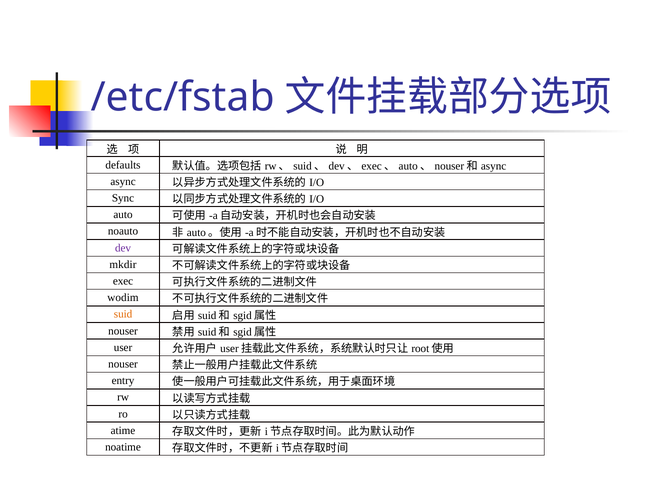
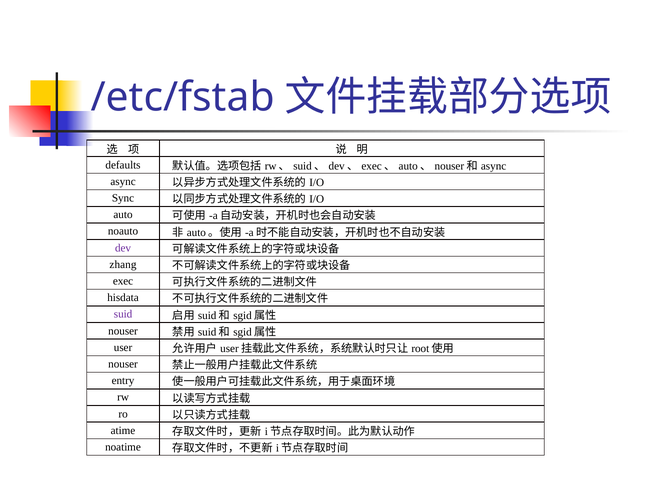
mkdir: mkdir -> zhang (123, 265)
wodim: wodim -> hisdata (123, 298)
suid colour: orange -> purple (123, 314)
